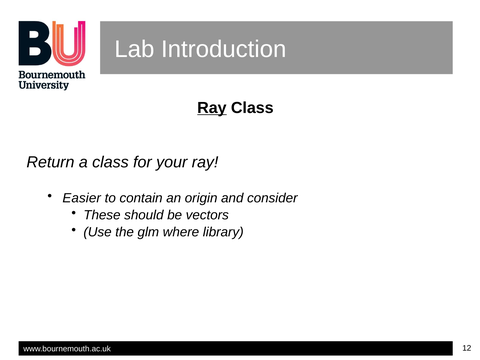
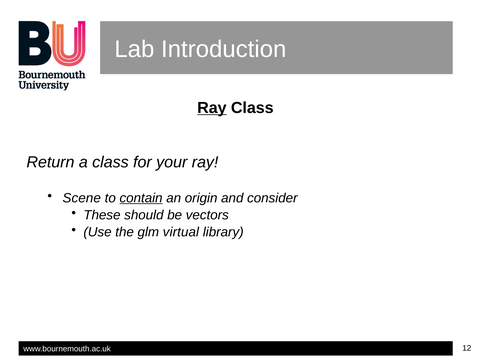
Easier: Easier -> Scene (82, 198)
contain underline: none -> present (141, 198)
where: where -> virtual (181, 232)
